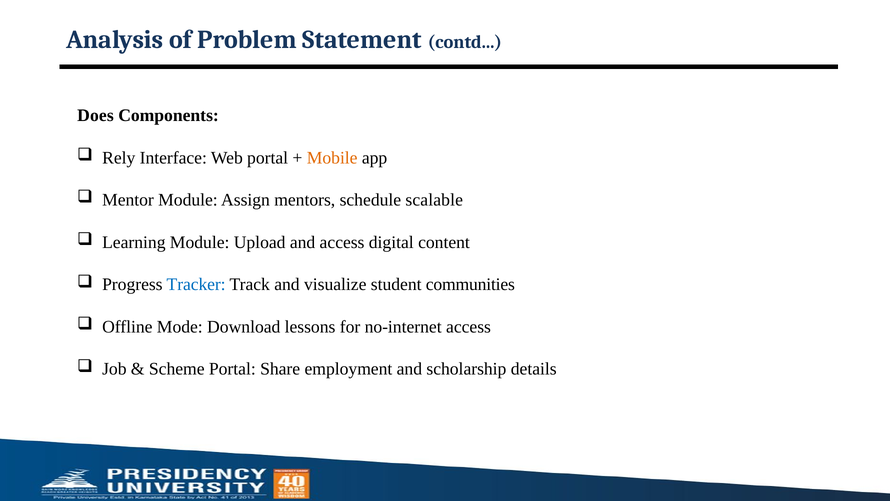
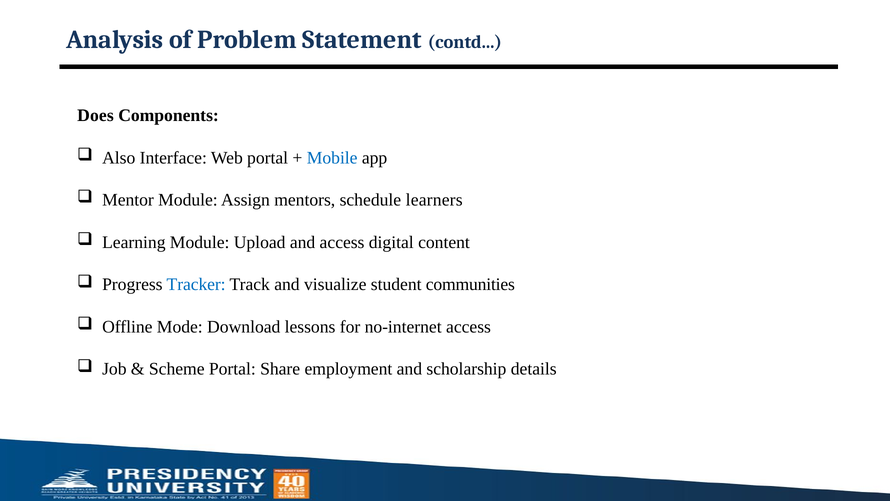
Rely: Rely -> Also (119, 158)
Mobile colour: orange -> blue (332, 158)
scalable: scalable -> learners (434, 200)
